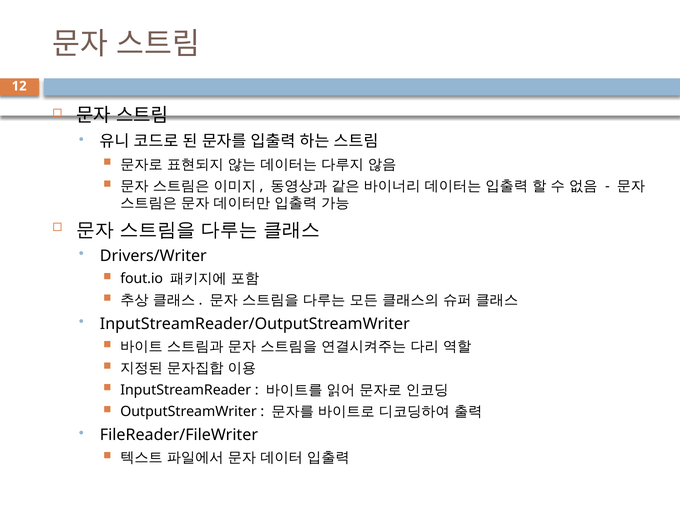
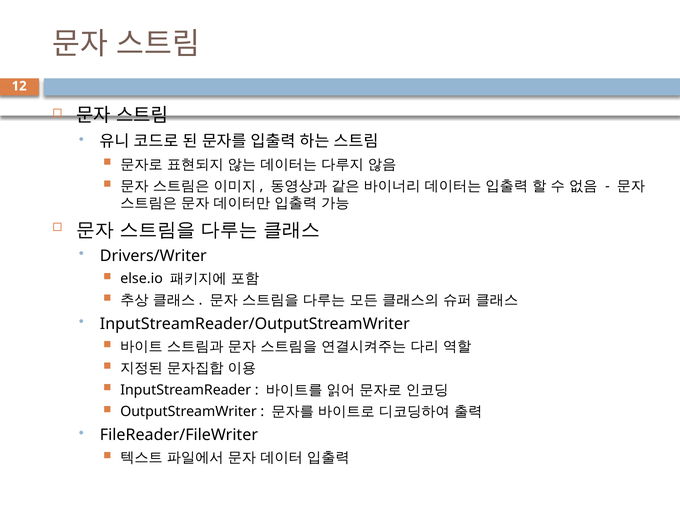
fout.io: fout.io -> else.io (142, 279)
